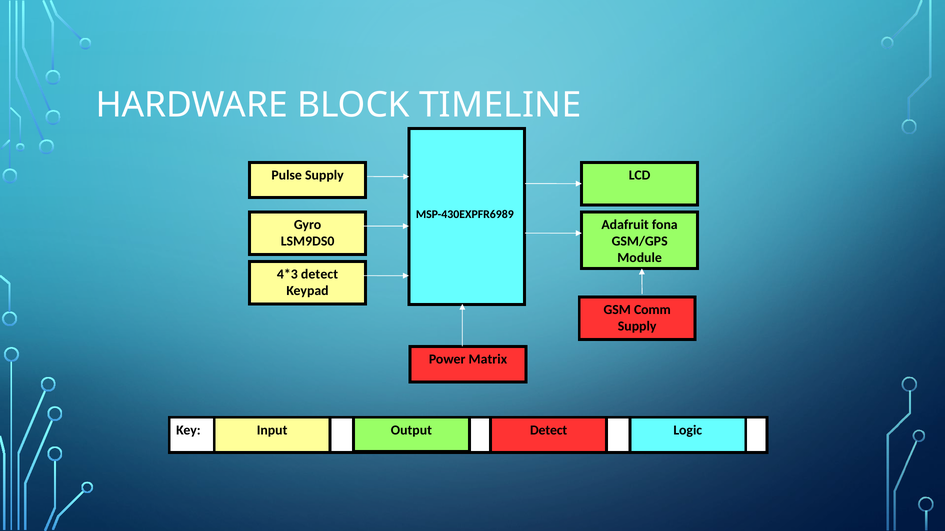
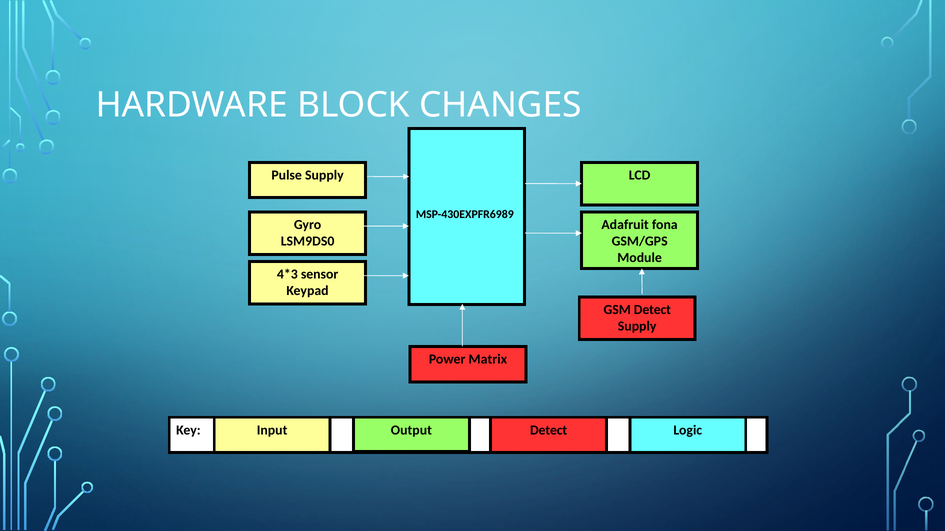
TIMELINE: TIMELINE -> CHANGES (500, 105)
detect: detect -> sensor (320, 274)
GSM Comm: Comm -> Detect (652, 310)
